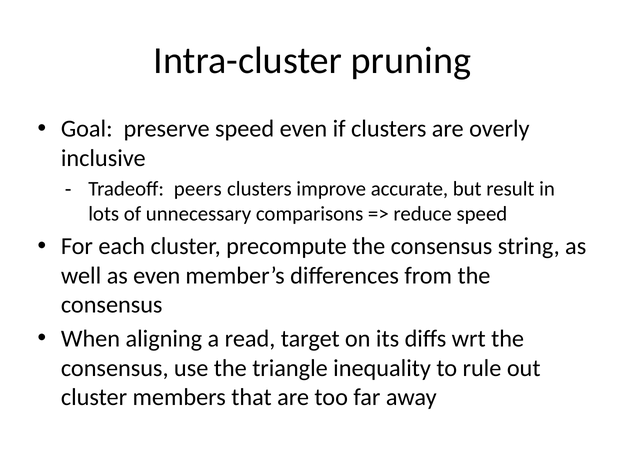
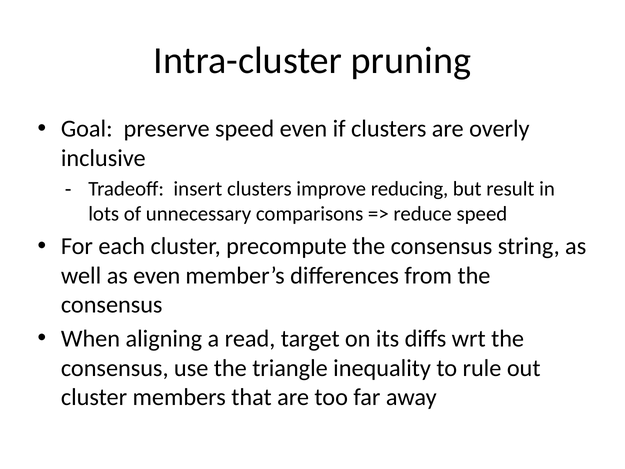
peers: peers -> insert (198, 189)
accurate: accurate -> reducing (410, 189)
